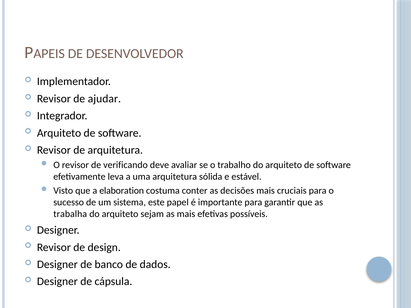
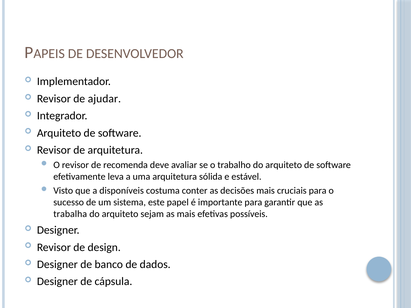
verificando: verificando -> recomenda (126, 165)
elaboration: elaboration -> disponíveis (122, 191)
